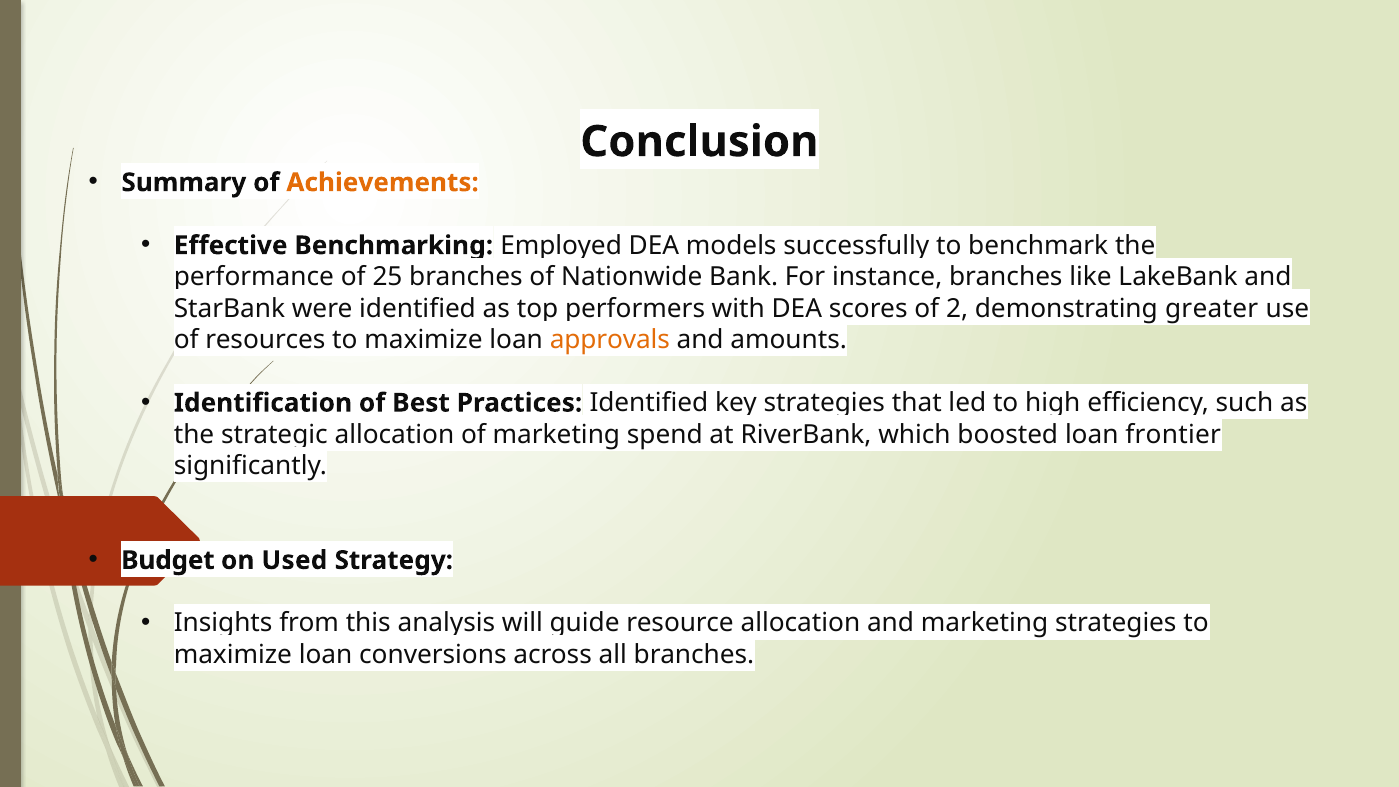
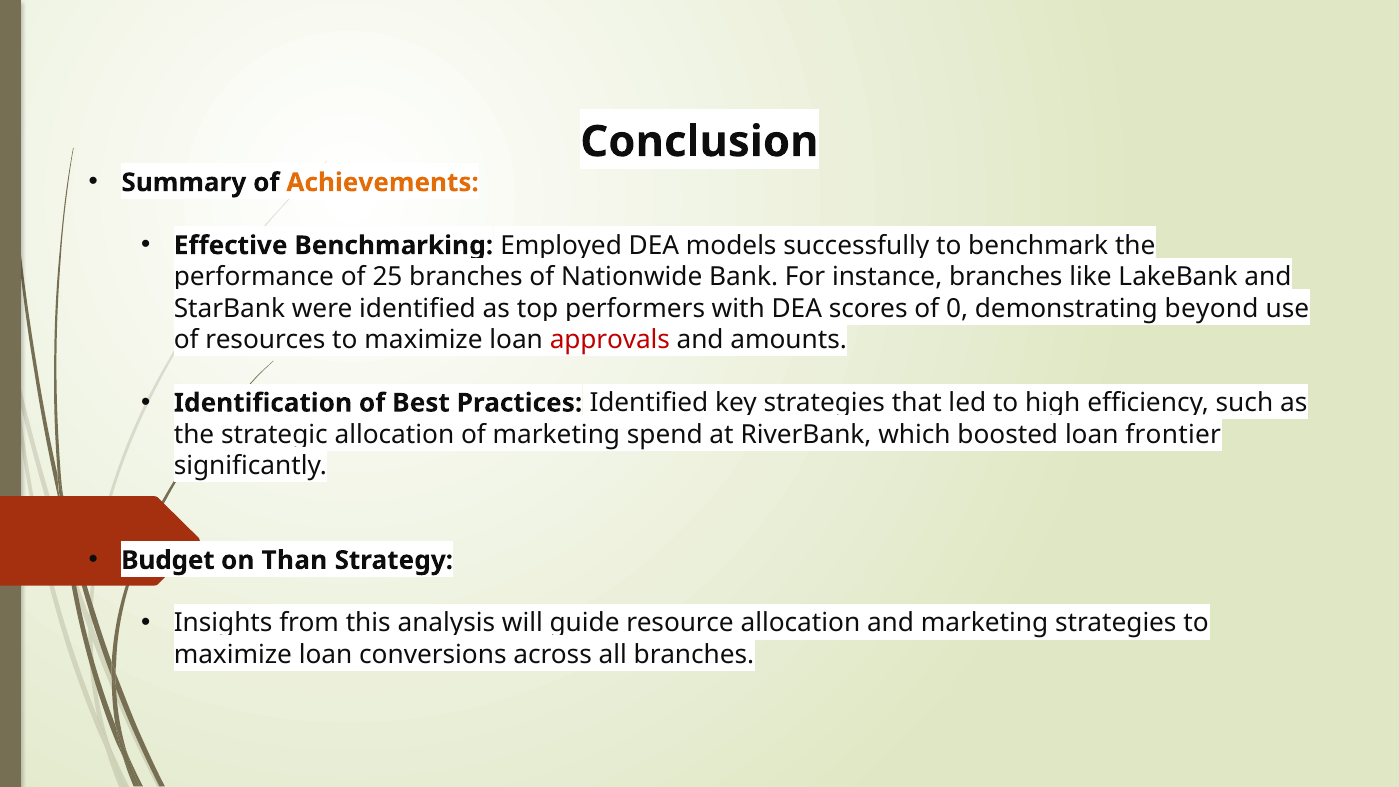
2: 2 -> 0 (957, 308)
greater: greater -> beyond (1212, 308)
approvals colour: orange -> red (610, 340)
Used: Used -> Than (294, 560)
